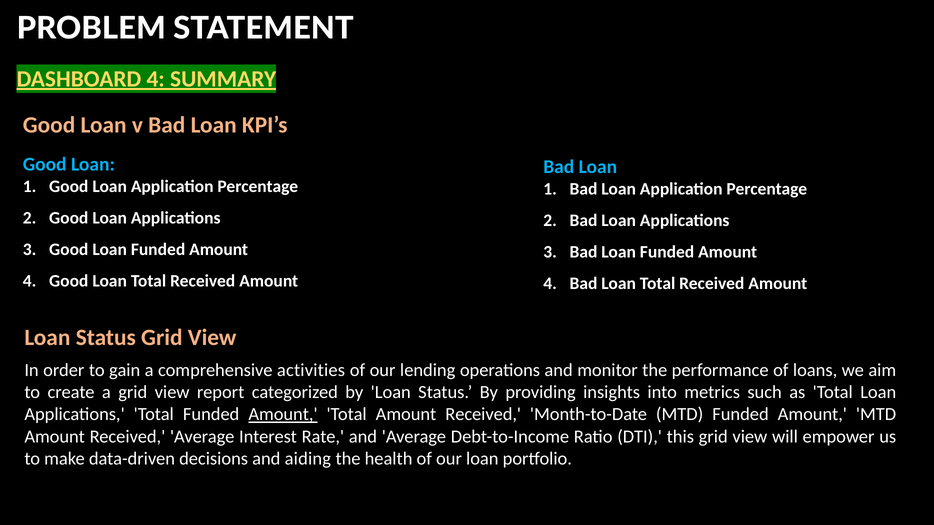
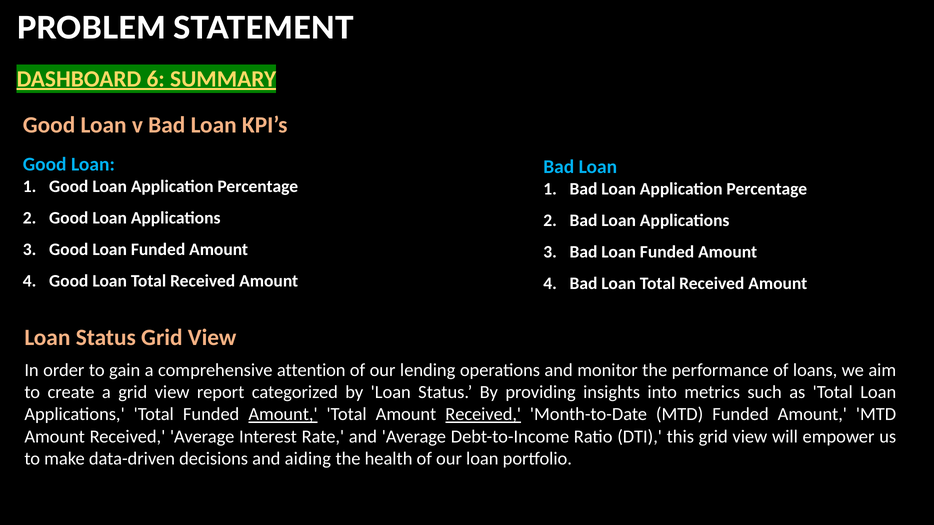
DASHBOARD 4: 4 -> 6 (156, 79)
activities: activities -> attention (311, 370)
Received underline: none -> present (483, 415)
